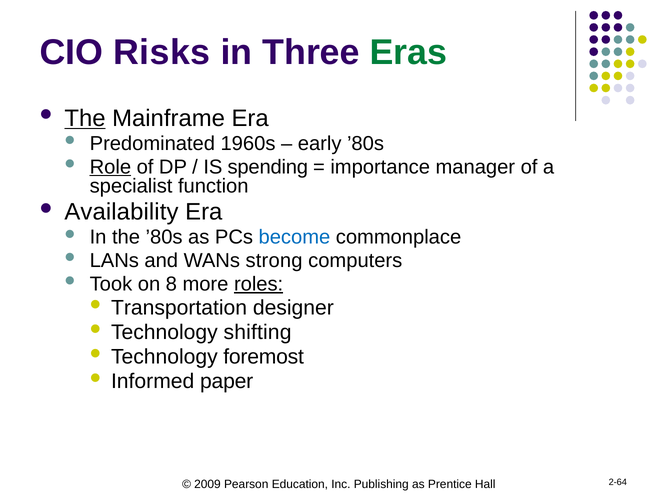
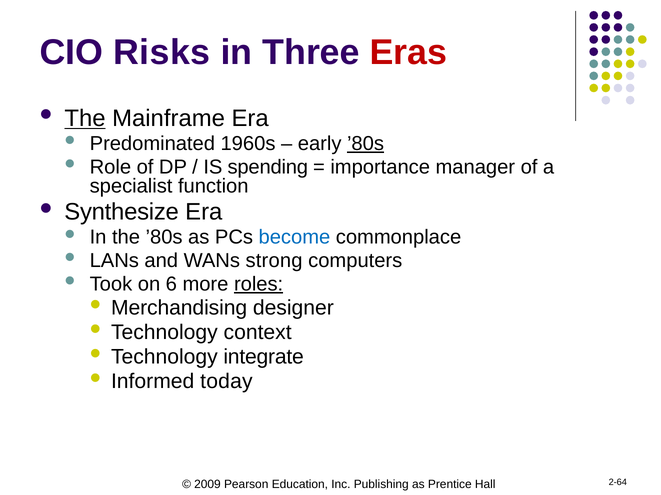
Eras colour: green -> red (408, 53)
’80s underline: none -> present (366, 144)
Role underline: present -> none (110, 167)
Availability: Availability -> Synthesize (122, 212)
8: 8 -> 6 (171, 284)
Transportation: Transportation -> Merchandising (179, 308)
shifting: shifting -> context (258, 333)
foremost: foremost -> integrate (264, 357)
paper: paper -> today (226, 382)
